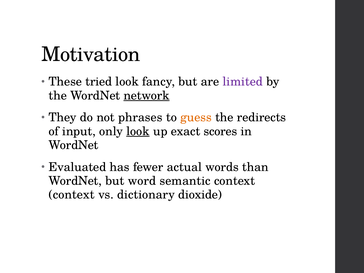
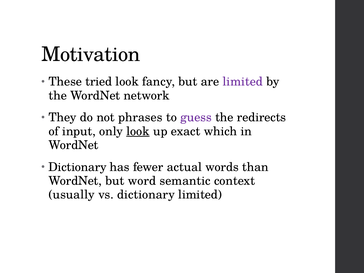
network underline: present -> none (147, 96)
guess colour: orange -> purple (196, 117)
scores: scores -> which (220, 131)
Evaluated: Evaluated -> Dictionary (77, 167)
context: context -> usually (72, 195)
dictionary dioxide: dioxide -> limited (200, 195)
